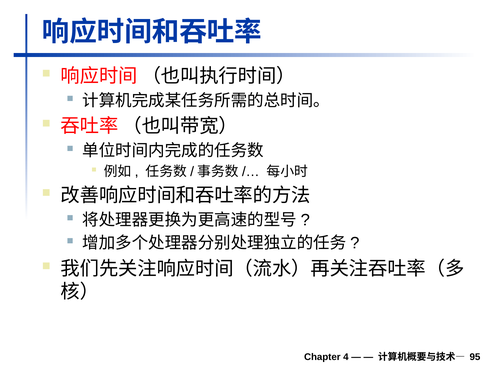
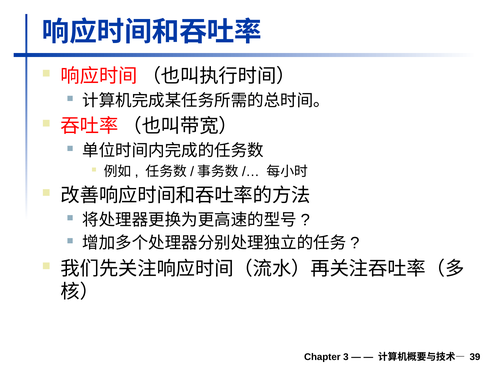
4: 4 -> 3 (346, 357)
95: 95 -> 39 (475, 357)
